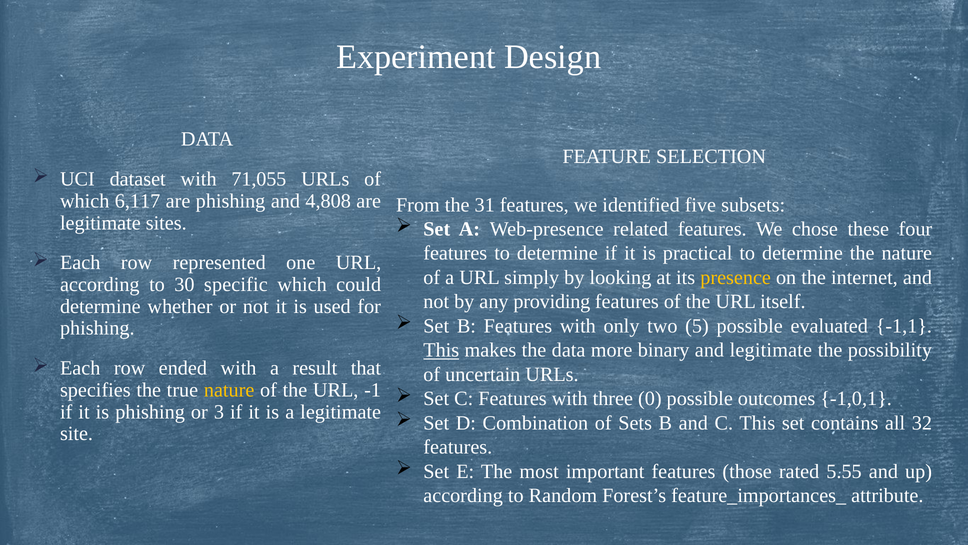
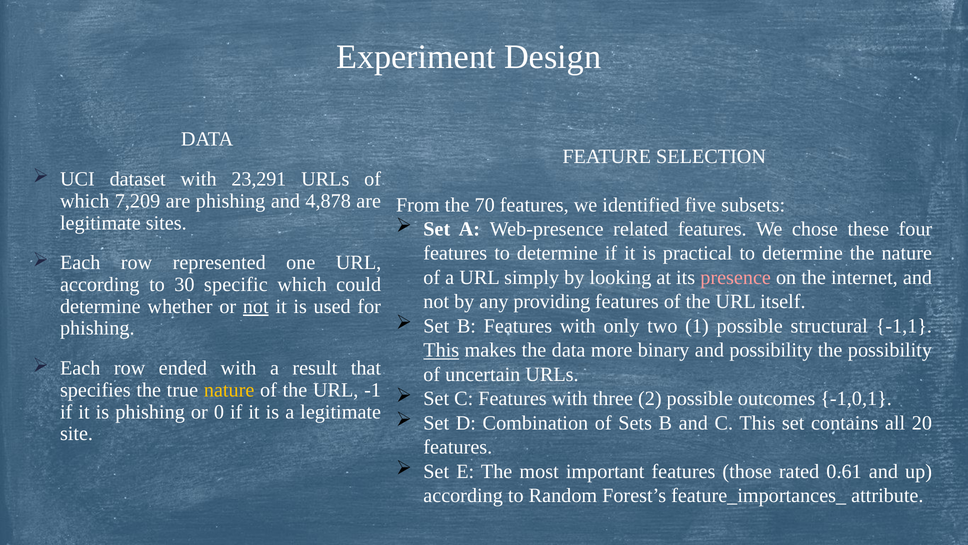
71,055: 71,055 -> 23,291 (259, 179)
6,117: 6,117 -> 7,209 (138, 201)
4,808: 4,808 -> 4,878 (328, 201)
31: 31 -> 70 (485, 205)
presence colour: yellow -> pink (736, 277)
not underline: none -> present (256, 306)
5: 5 -> 1 (697, 326)
evaluated: evaluated -> structural (829, 326)
and legitimate: legitimate -> possibility (771, 350)
0: 0 -> 2 (650, 398)
3: 3 -> 0 (219, 412)
32: 32 -> 20 (922, 423)
5.55: 5.55 -> 0.61 (844, 471)
